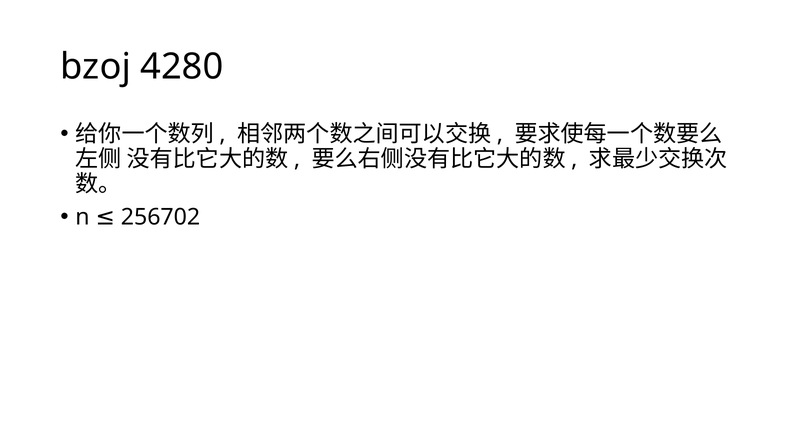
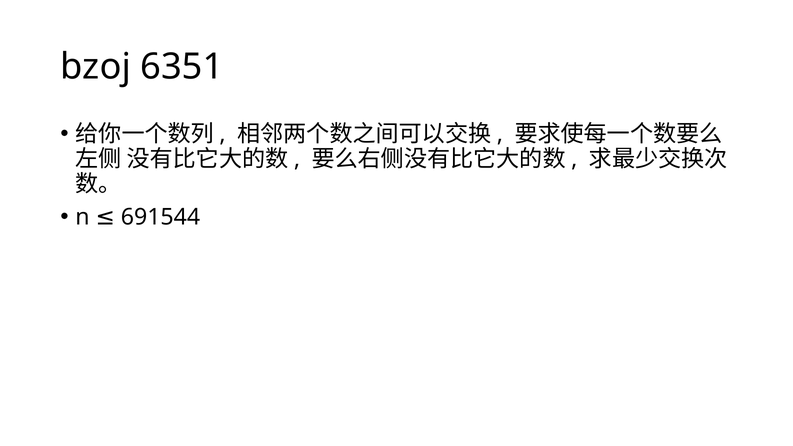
4280: 4280 -> 6351 (182, 67)
256702: 256702 -> 691544 (160, 217)
